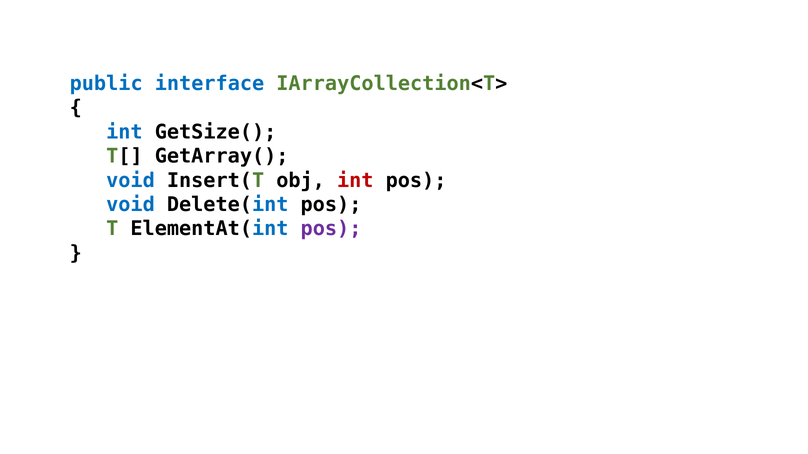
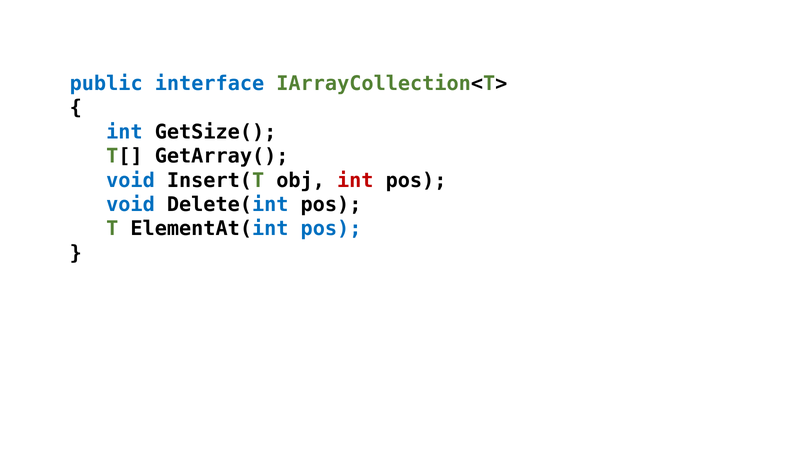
pos colour: purple -> blue (331, 229)
